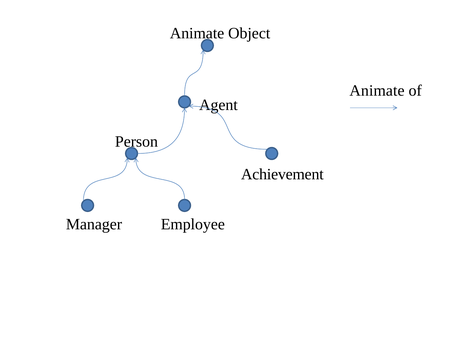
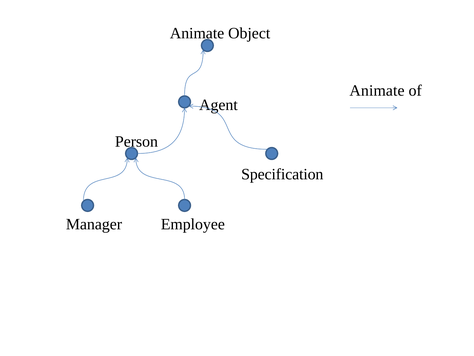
Achievement: Achievement -> Specification (282, 174)
